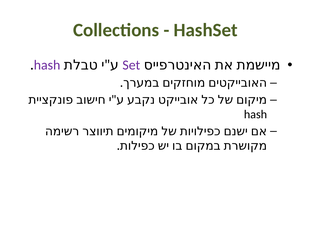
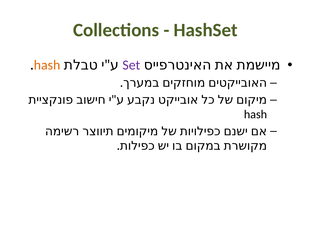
hash colour: purple -> orange (47, 65)
